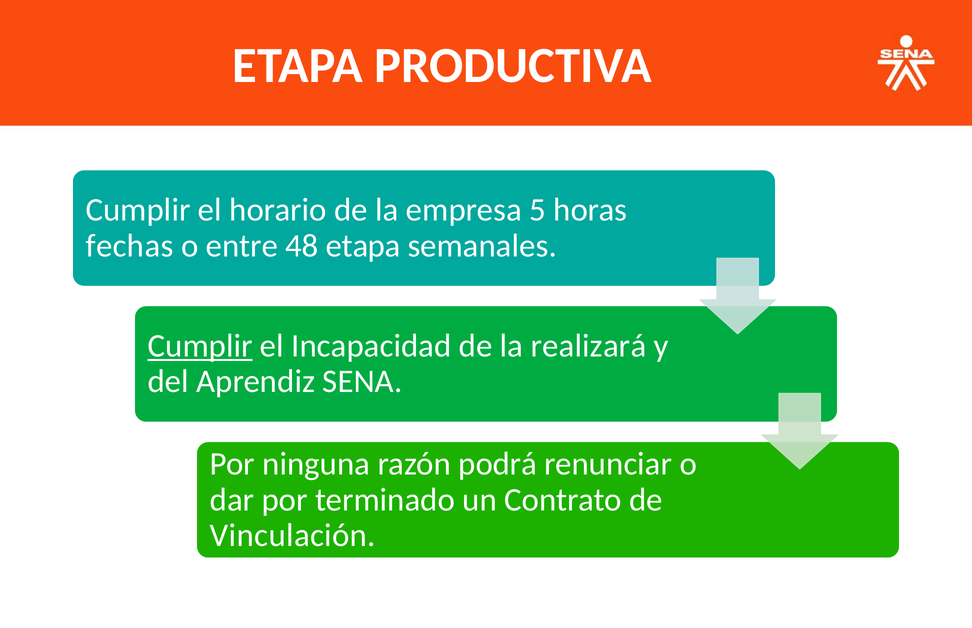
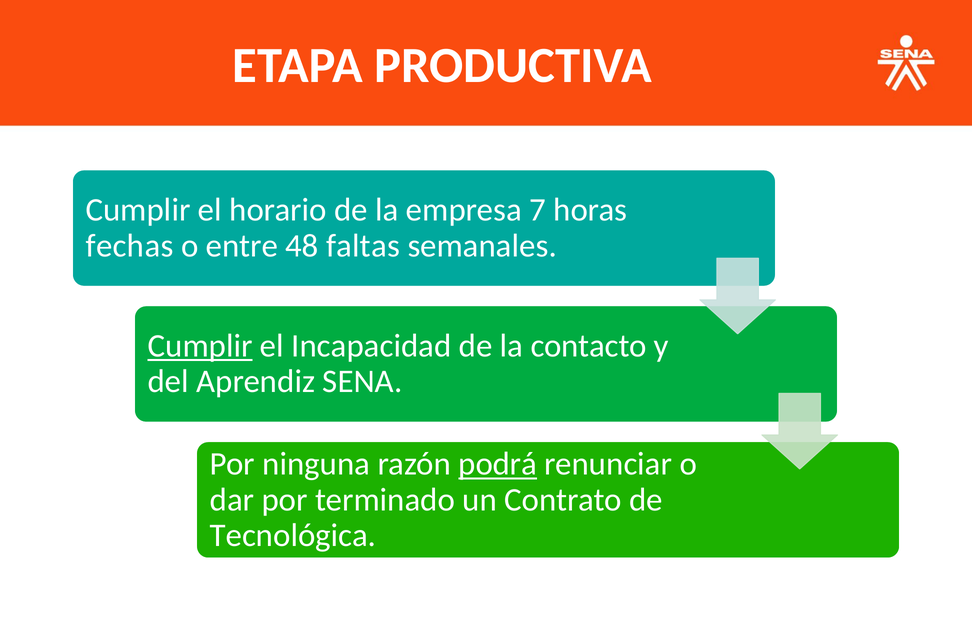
5: 5 -> 7 (538, 210)
48 etapa: etapa -> faltas (363, 246)
realizará: realizará -> contacto (589, 346)
podrá underline: none -> present (498, 464)
Vinculación: Vinculación -> Tecnológica (293, 535)
